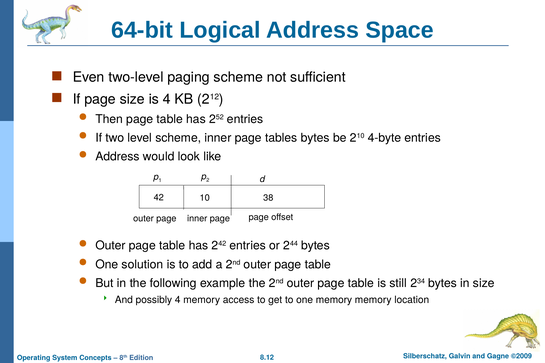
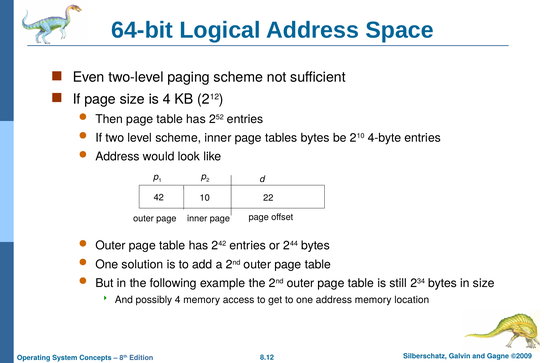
38: 38 -> 22 (268, 198)
one memory: memory -> address (334, 300)
